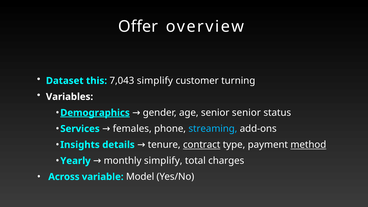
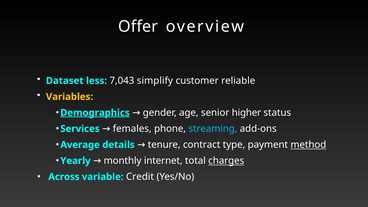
this: this -> less (97, 81)
turning: turning -> reliable (238, 81)
Variables colour: white -> yellow (70, 97)
senior senior: senior -> higher (246, 113)
Insights: Insights -> Average (80, 145)
contract underline: present -> none (202, 145)
monthly simplify: simplify -> internet (163, 161)
charges underline: none -> present (226, 161)
Model: Model -> Credit (140, 177)
